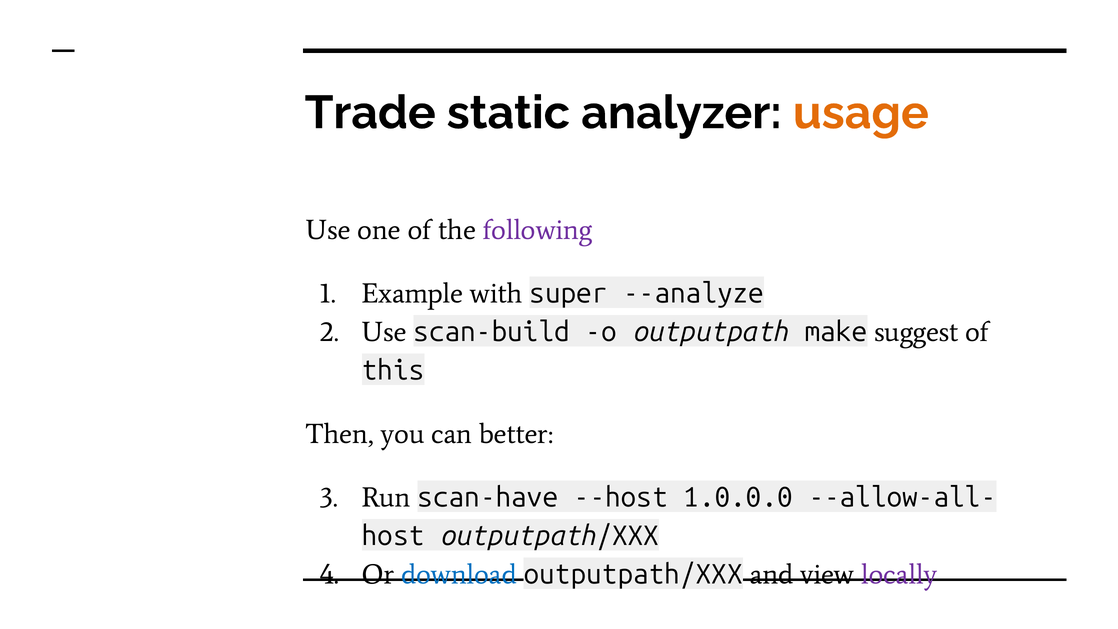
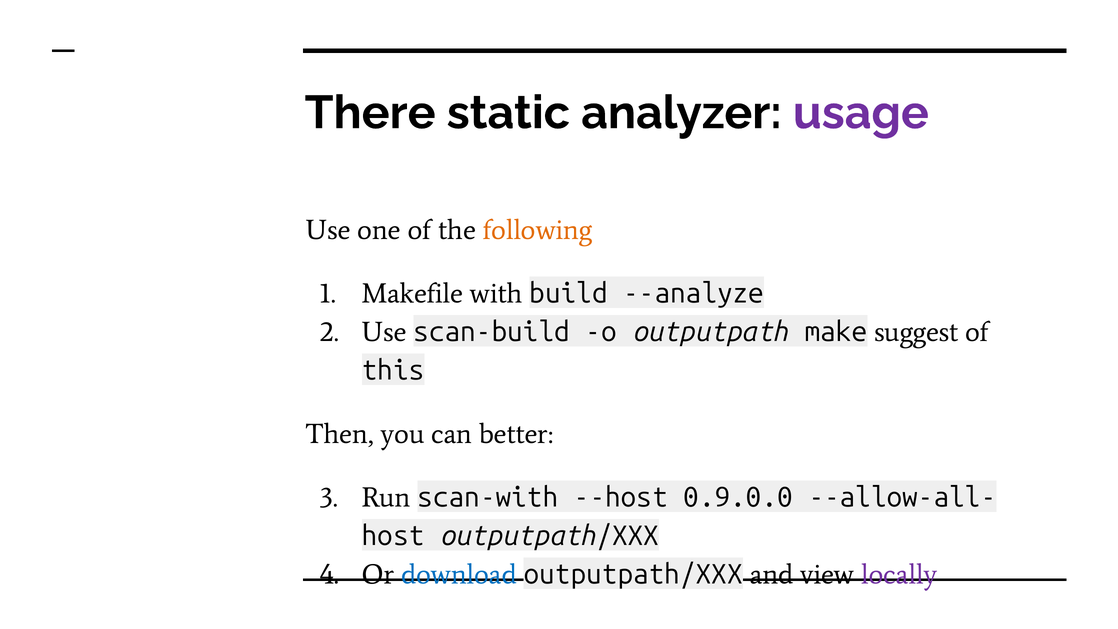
Trade: Trade -> There (370, 113)
usage colour: orange -> purple (861, 113)
following colour: purple -> orange (538, 230)
Example: Example -> Makefile (412, 293)
super: super -> build (569, 293)
scan-have: scan-have -> scan-with (488, 497)
1.0.0.0: 1.0.0.0 -> 0.9.0.0 (738, 497)
